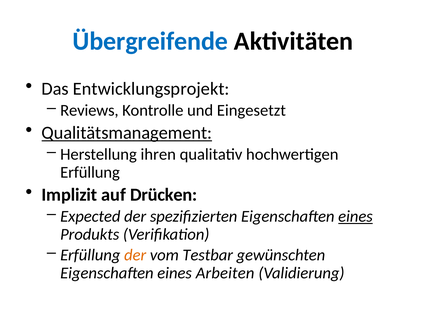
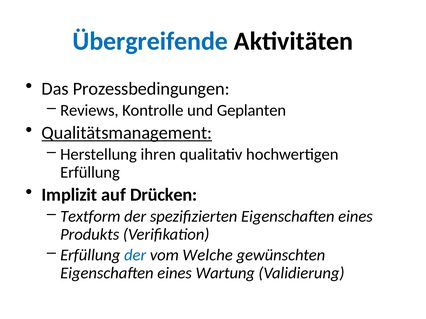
Entwicklungsprojekt: Entwicklungsprojekt -> Prozessbedingungen (151, 89)
Eingesetzt: Eingesetzt -> Geplanten (251, 111)
Expected: Expected -> Textform (90, 217)
eines underline: present -> none (355, 217)
der colour: orange -> blue (135, 255)
Testbar: Testbar -> Welche (208, 255)
Arbeiten: Arbeiten -> Wartung (225, 273)
